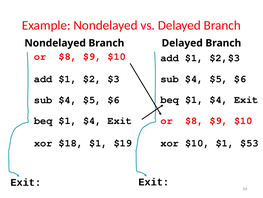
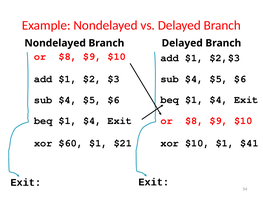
$18: $18 -> $60 (71, 143)
$19: $19 -> $21 (123, 143)
$53: $53 -> $41 (249, 143)
